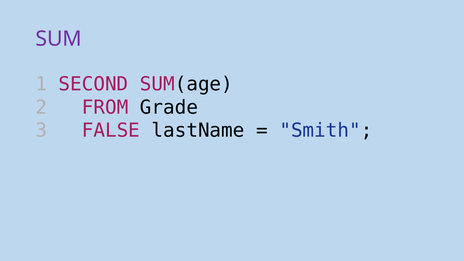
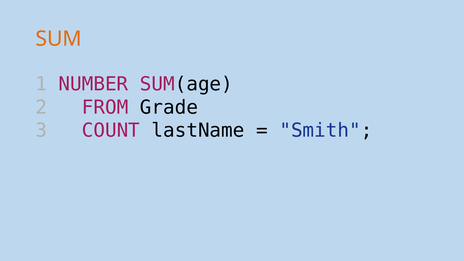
SUM colour: purple -> orange (59, 39)
SECOND: SECOND -> NUMBER (93, 84)
FALSE: FALSE -> COUNT (111, 131)
